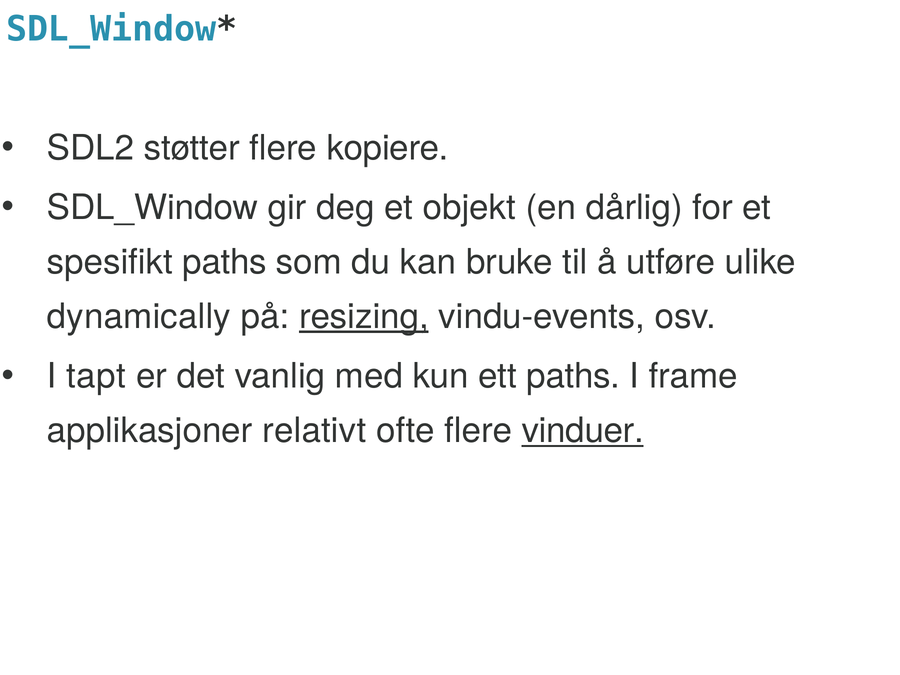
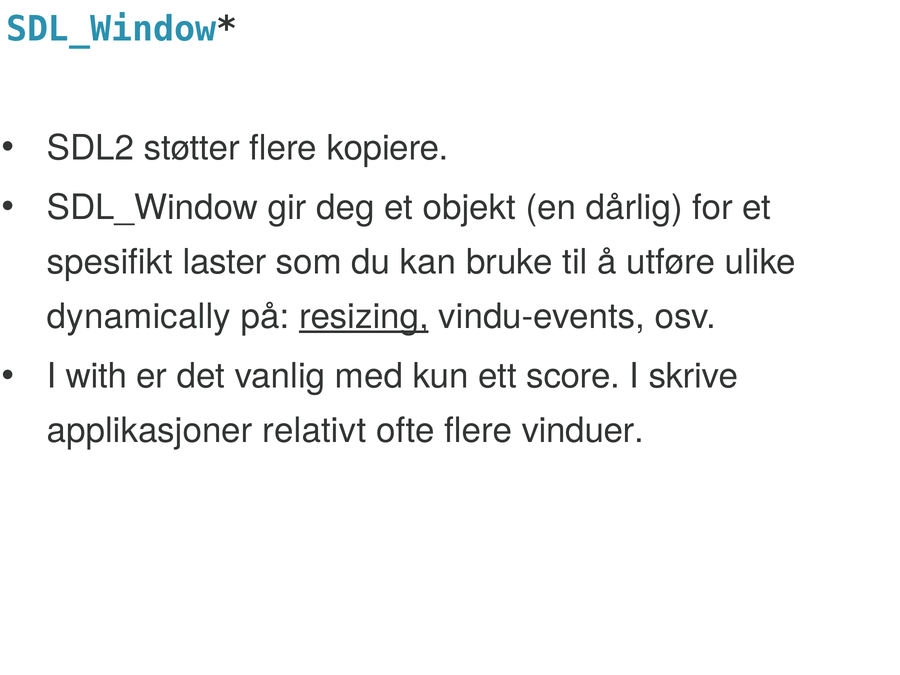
spesifikt paths: paths -> laster (225, 262)
tapt: tapt -> with (96, 376)
ett paths: paths -> score (573, 376)
frame: frame -> skrive (693, 376)
vinduer underline: present -> none (583, 431)
